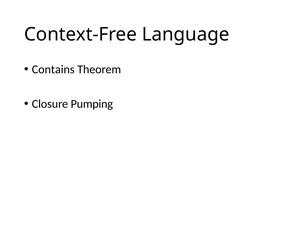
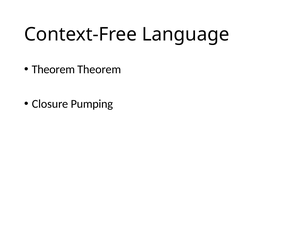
Contains: Contains -> Theorem (53, 69)
